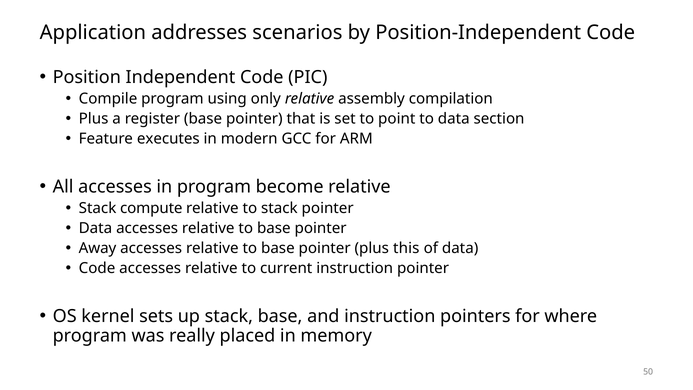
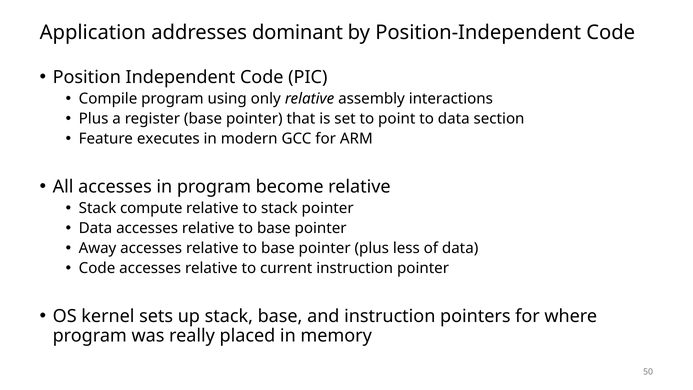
scenarios: scenarios -> dominant (298, 32)
compilation: compilation -> interactions (451, 99)
this: this -> less (406, 248)
